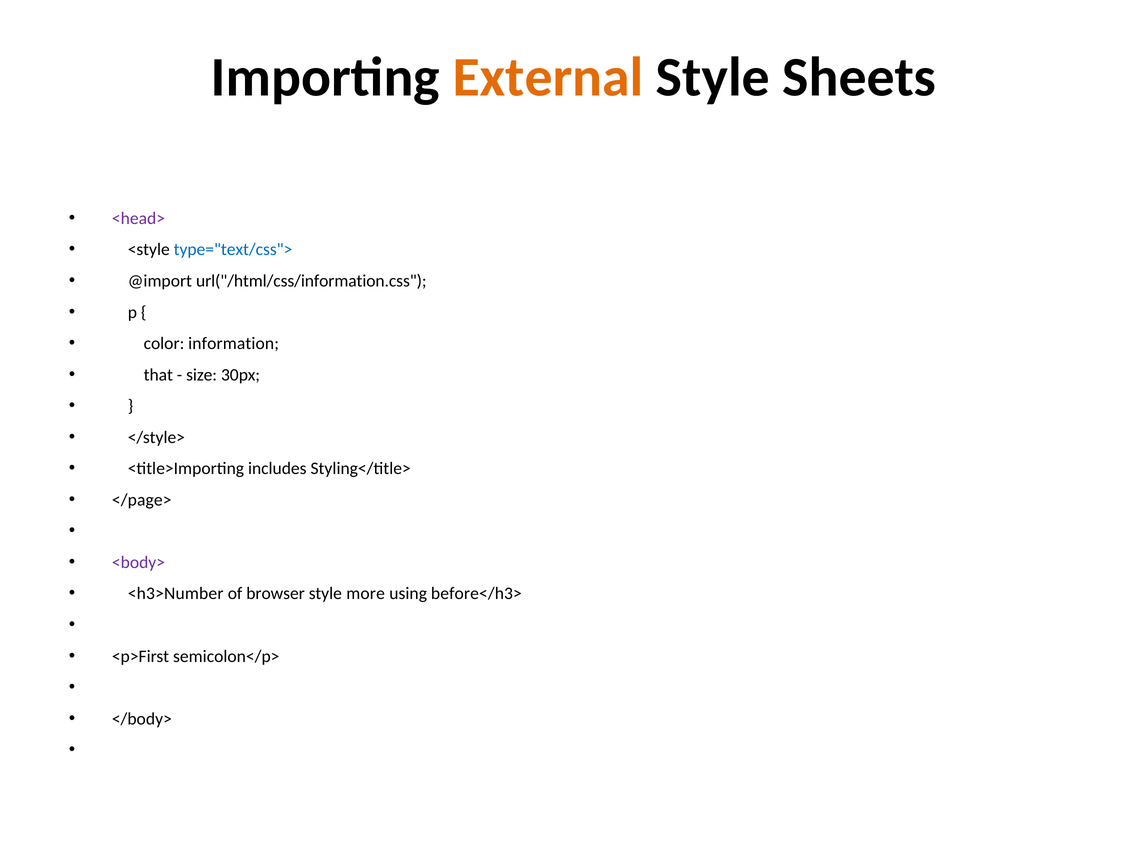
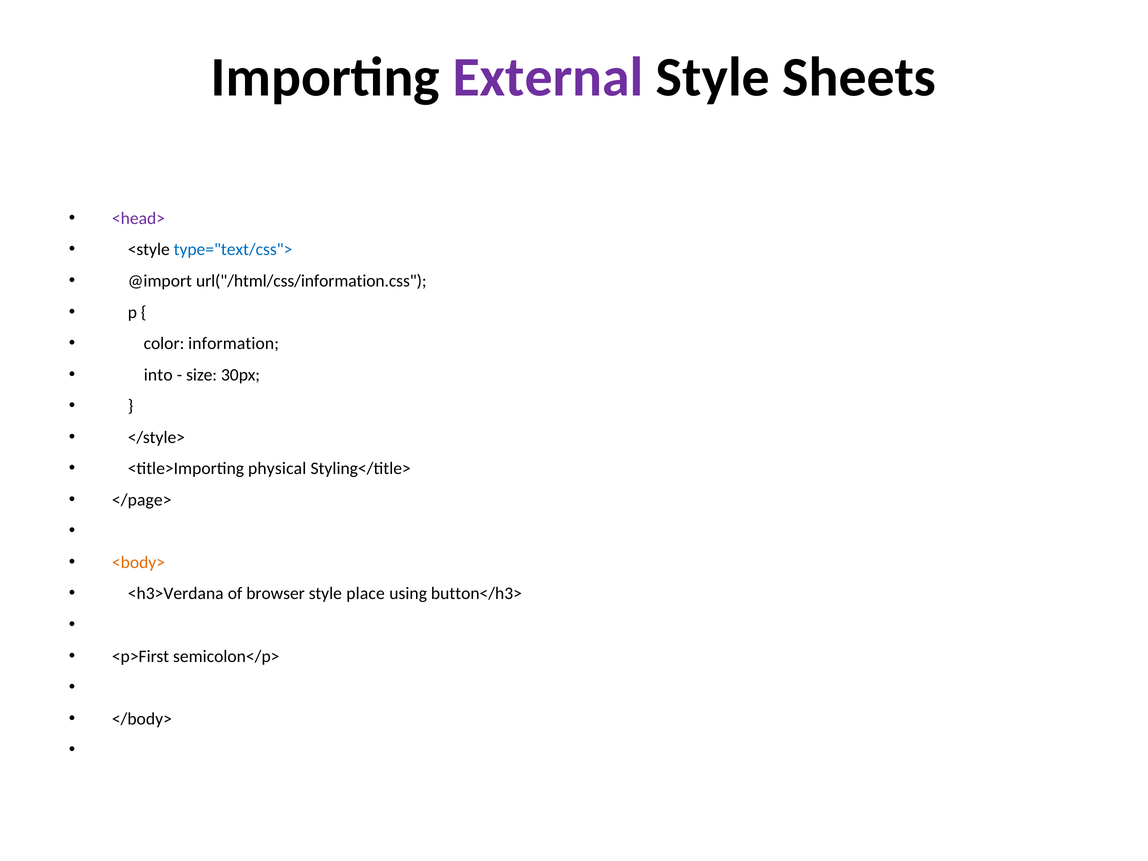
External colour: orange -> purple (548, 78)
that: that -> into (158, 375)
includes: includes -> physical (277, 469)
<body> colour: purple -> orange (138, 562)
<h3>Number: <h3>Number -> <h3>Verdana (176, 594)
more: more -> place (366, 594)
before</h3>: before</h3> -> button</h3> (476, 594)
